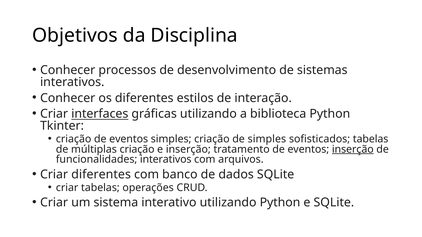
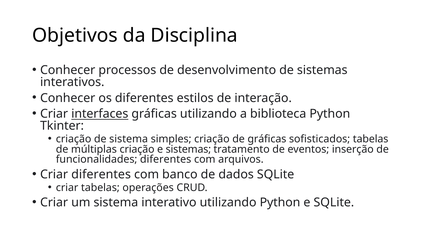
criação de eventos: eventos -> sistema (129, 139)
de simples: simples -> gráficas (267, 139)
e inserção: inserção -> sistemas (188, 149)
inserção underline: present -> none (353, 149)
funcionalidades interativos: interativos -> diferentes (166, 160)
